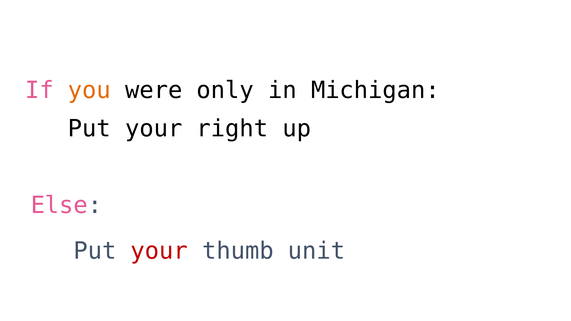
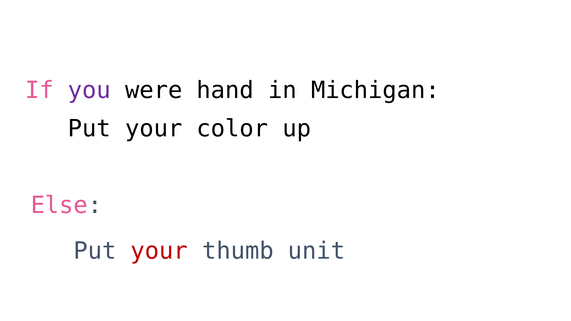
you colour: orange -> purple (89, 90)
only: only -> hand (225, 90)
right: right -> color (232, 129)
